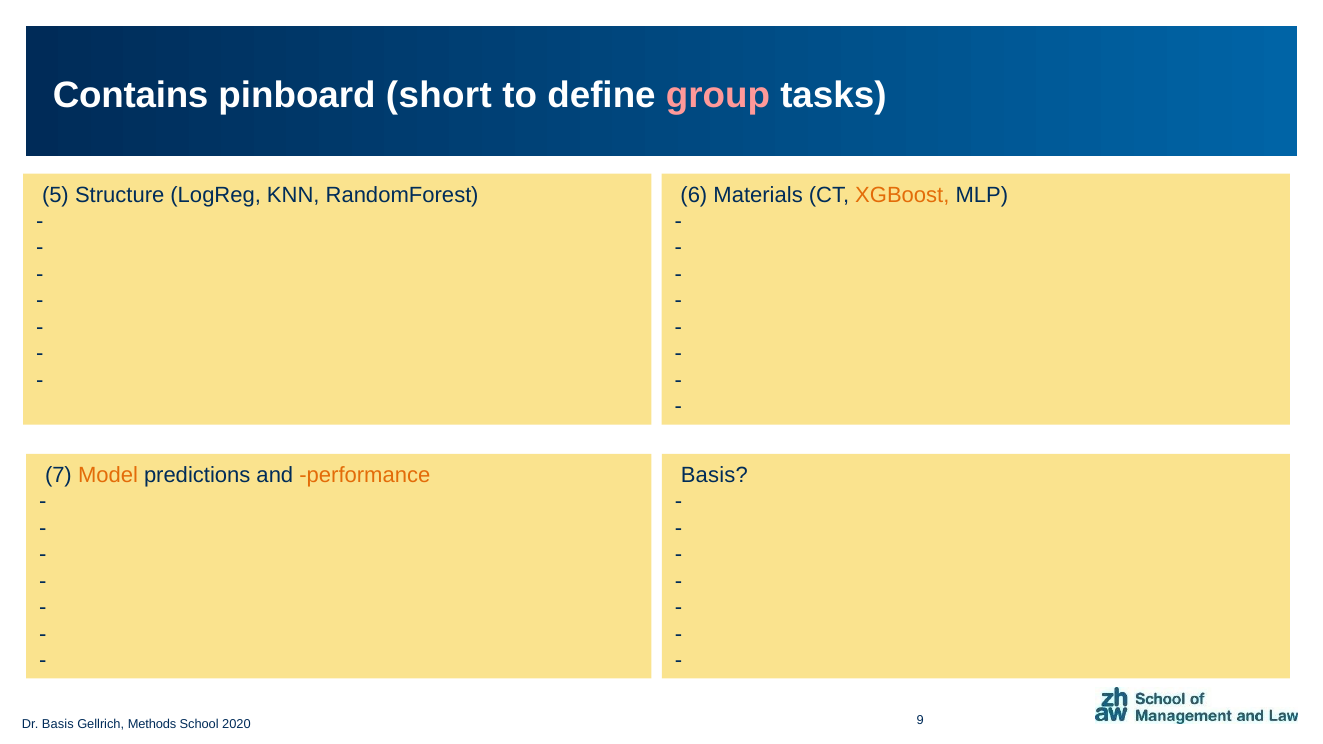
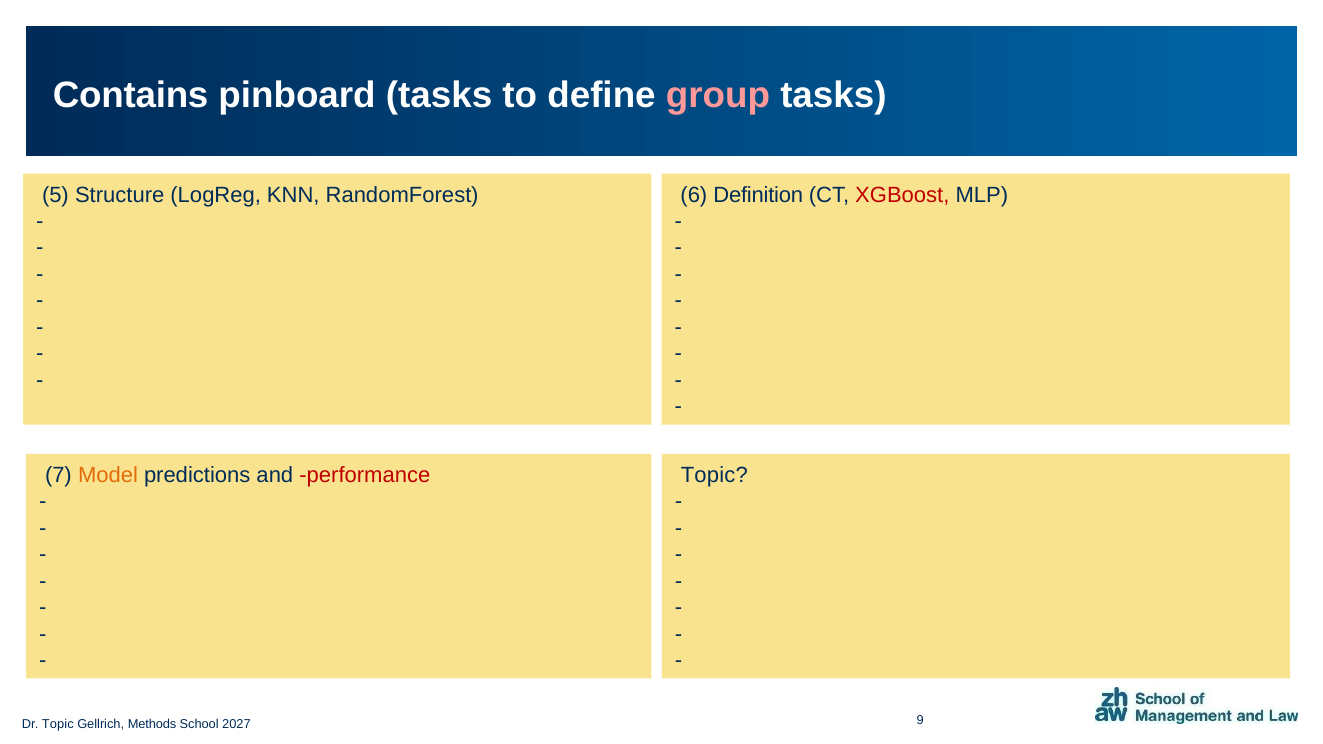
pinboard short: short -> tasks (439, 95)
Materials: Materials -> Definition (758, 195)
XGBoost colour: orange -> red (902, 195)
performance colour: orange -> red (365, 475)
Basis: Basis -> Topic (714, 475)
Dr Basis: Basis -> Topic (58, 724)
2020: 2020 -> 2027 (236, 724)
